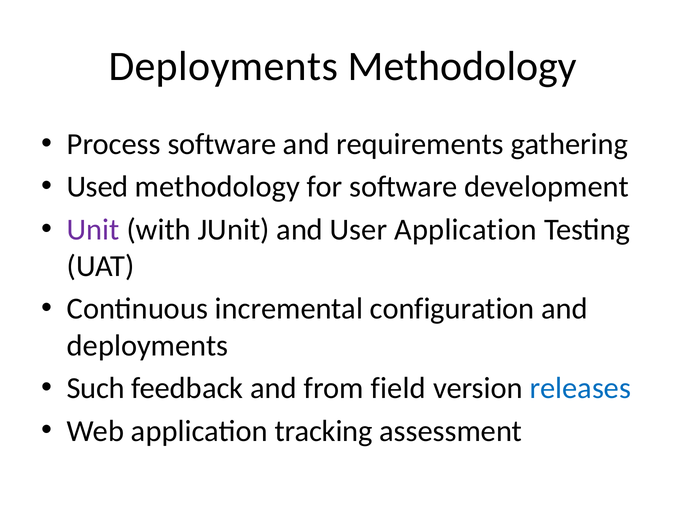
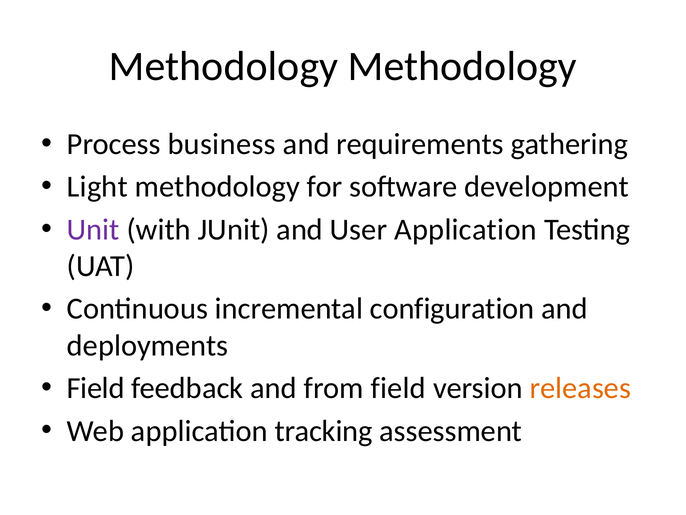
Deployments: Deployments -> Methodology (223, 66)
Process software: software -> business (222, 144)
Used: Used -> Light (97, 187)
Such: Such -> Field (96, 388)
releases colour: blue -> orange (580, 388)
